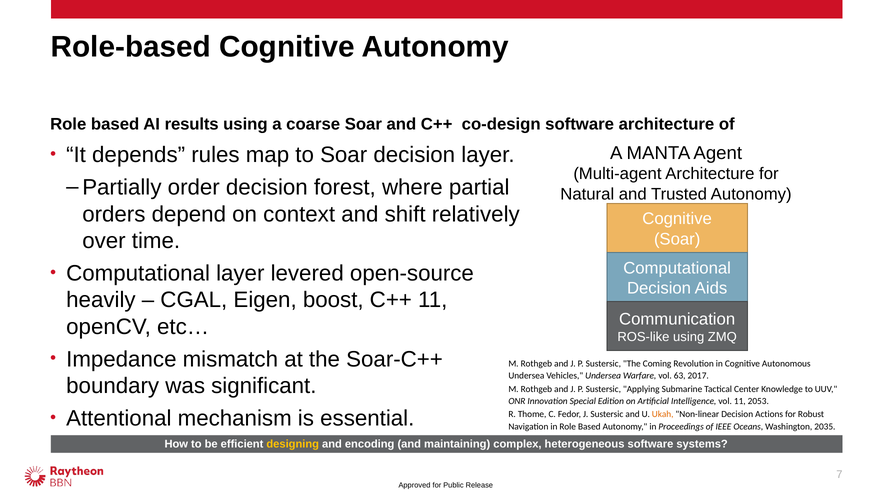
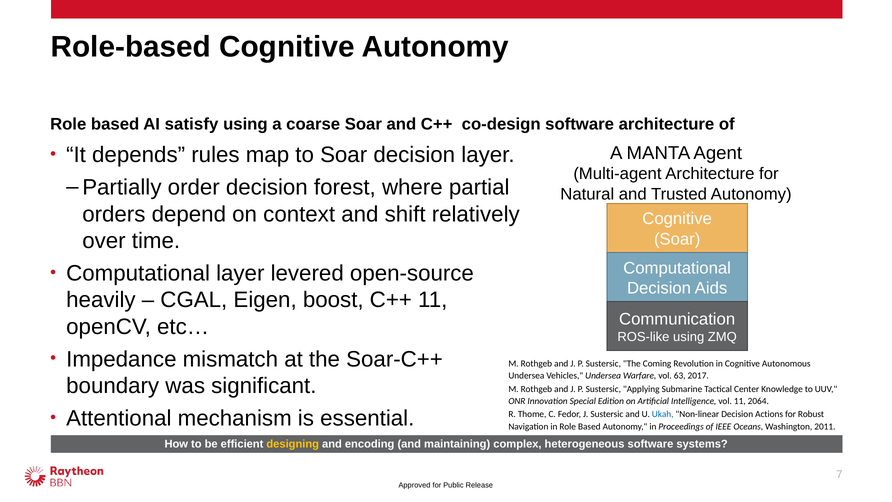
results: results -> satisfy (192, 124)
2053: 2053 -> 2064 (758, 401)
Ukah colour: orange -> blue (663, 414)
2035: 2035 -> 2011 (825, 426)
